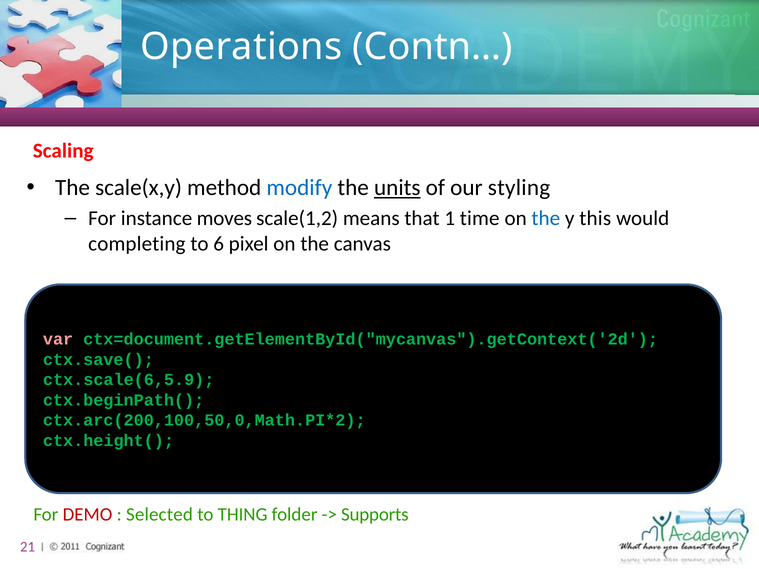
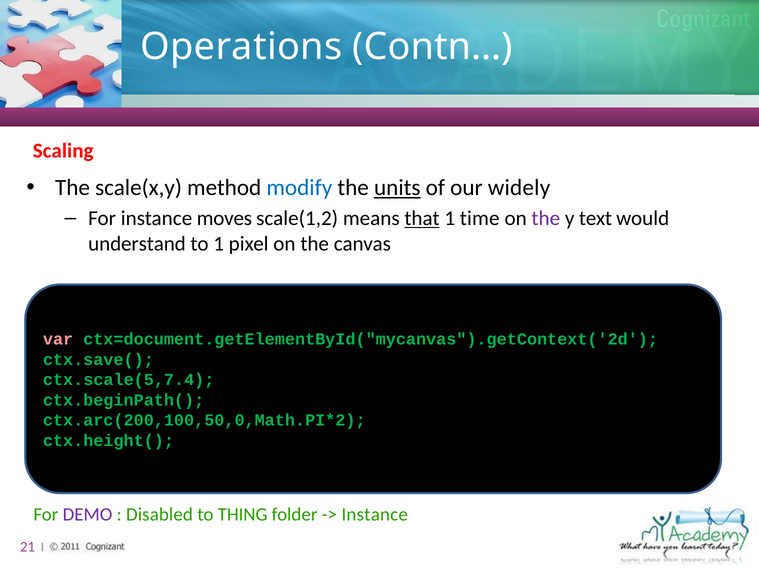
styling: styling -> widely (519, 188)
that underline: none -> present (422, 219)
the colour: blue -> purple (546, 219)
this: this -> text (595, 219)
completing: completing -> understand (137, 244)
to 6: 6 -> 1 (219, 244)
ctx.scale(6,5.9: ctx.scale(6,5.9 -> ctx.scale(5,7.4 (129, 380)
DEMO colour: red -> purple (88, 515)
Selected: Selected -> Disabled (159, 515)
Supports: Supports -> Instance (375, 515)
